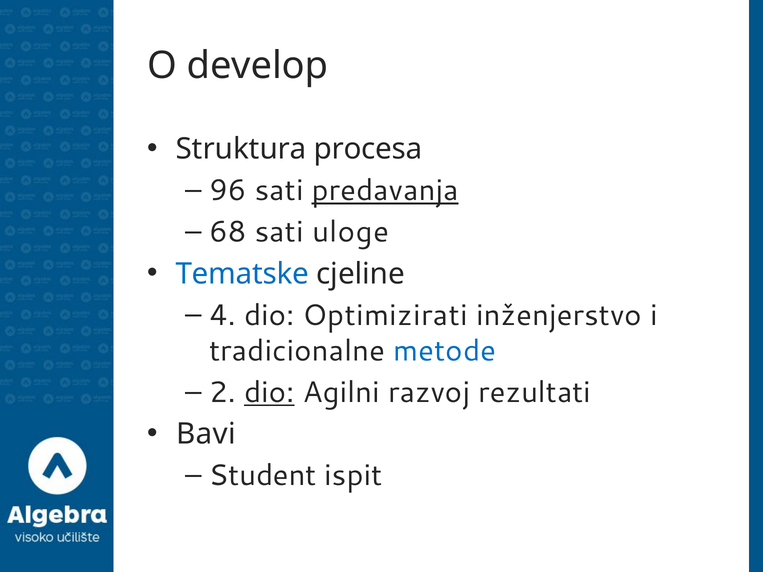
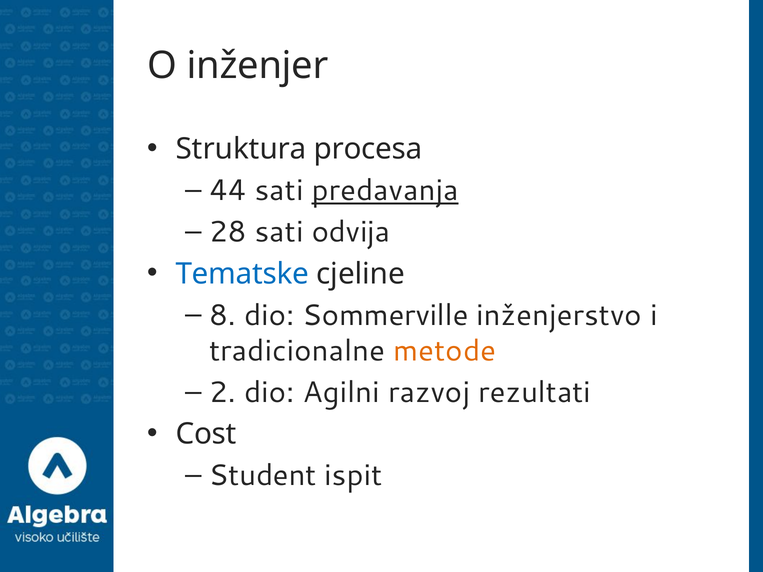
develop: develop -> inženjer (258, 66)
96: 96 -> 44 (228, 191)
68: 68 -> 28 (228, 232)
uloge: uloge -> odvija (351, 232)
4: 4 -> 8 (223, 315)
Optimizirati: Optimizirati -> Sommerville (385, 315)
metode colour: blue -> orange (445, 351)
dio underline: present -> none (269, 393)
Bavi: Bavi -> Cost (206, 434)
